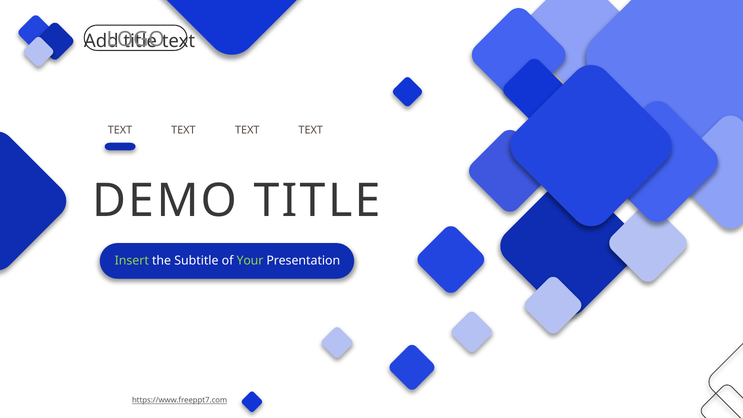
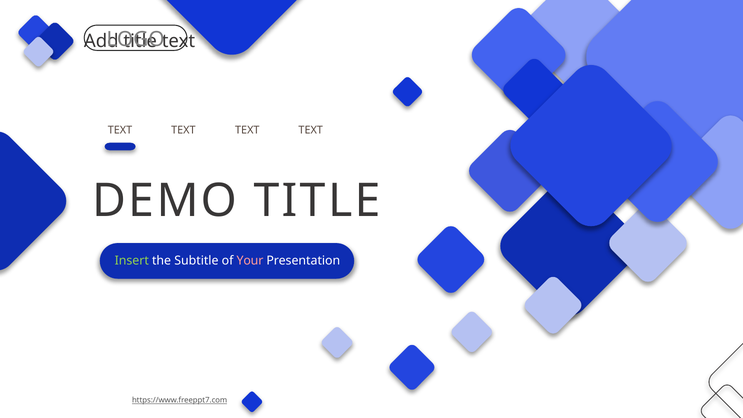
Your colour: light green -> pink (250, 261)
